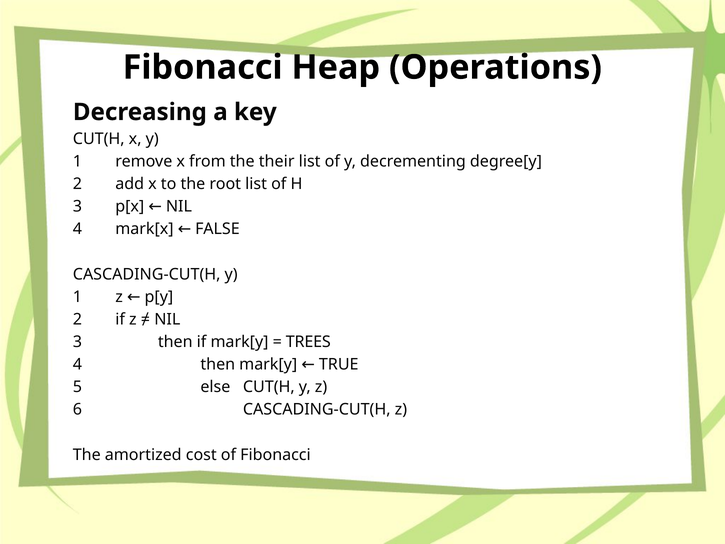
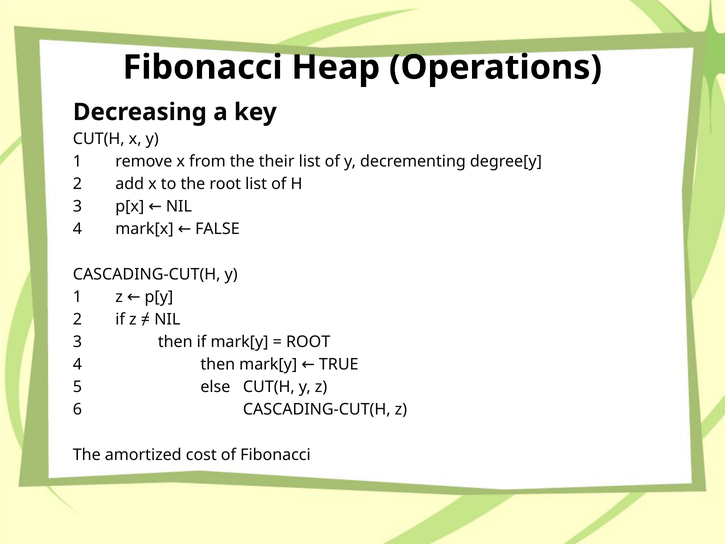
TREES: TREES -> ROOT (308, 342)
